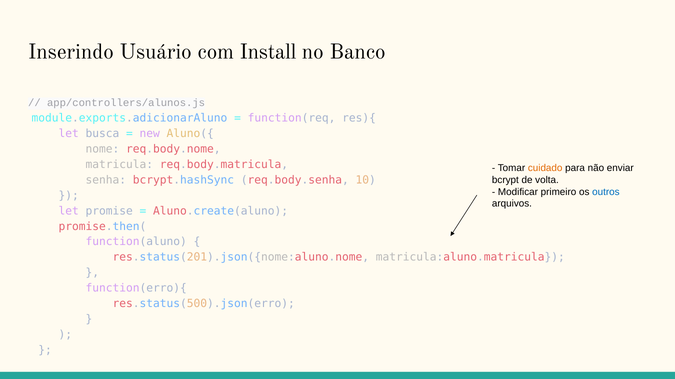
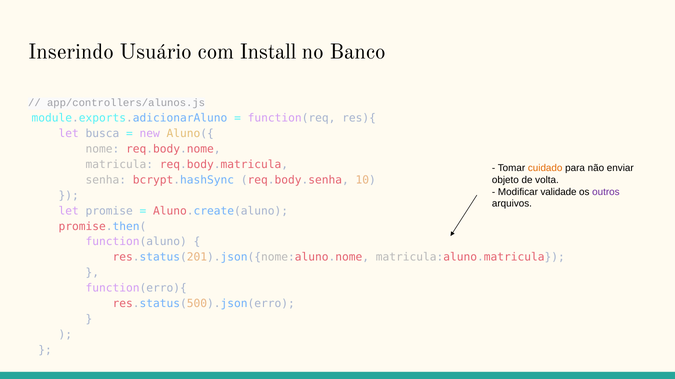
bcrypt: bcrypt -> objeto (505, 180)
primeiro: primeiro -> validade (559, 192)
outros colour: blue -> purple (606, 192)
